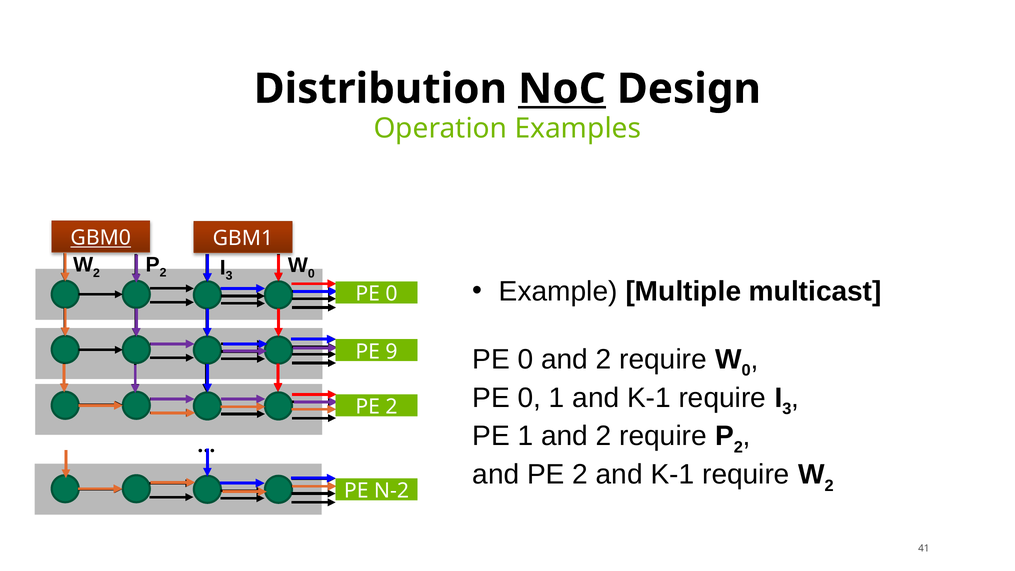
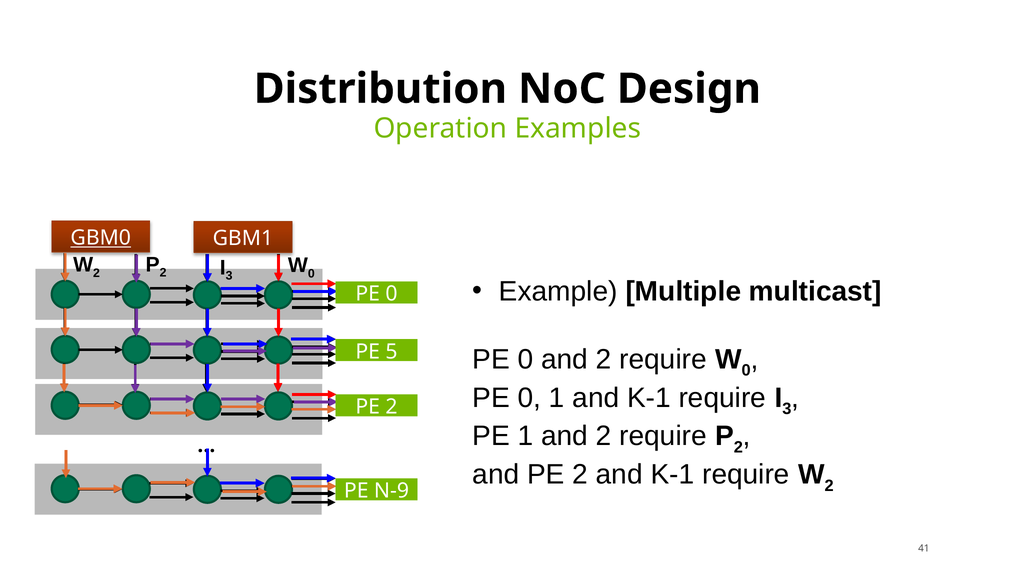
NoC underline: present -> none (562, 89)
9: 9 -> 5 (392, 352)
N-2: N-2 -> N-9 (392, 491)
